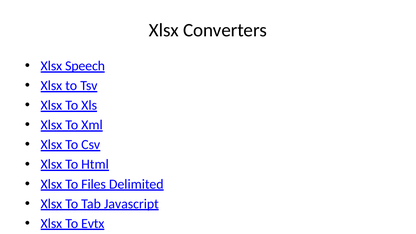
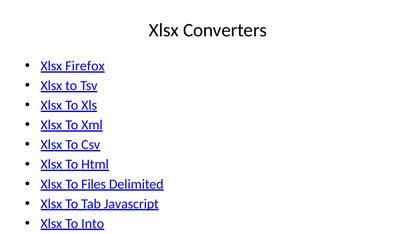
Speech: Speech -> Firefox (85, 66)
Evtx: Evtx -> Into (93, 223)
